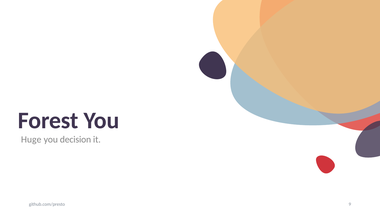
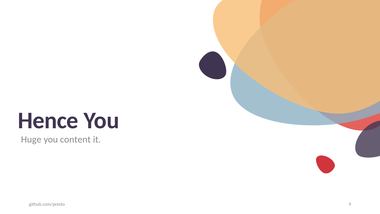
Forest: Forest -> Hence (48, 120)
decision: decision -> content (75, 139)
